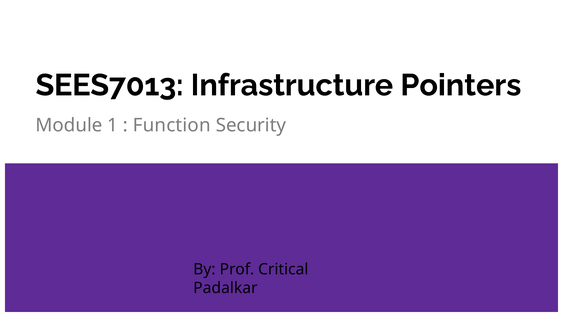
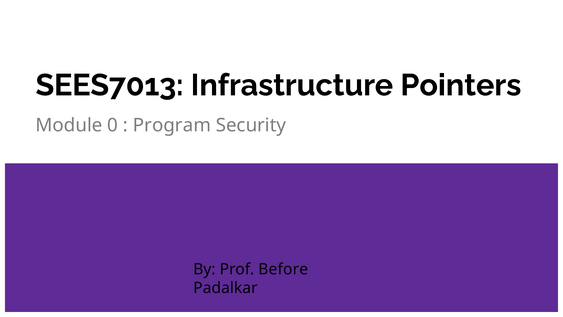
1: 1 -> 0 (113, 125)
Function: Function -> Program (172, 125)
Critical: Critical -> Before (283, 269)
